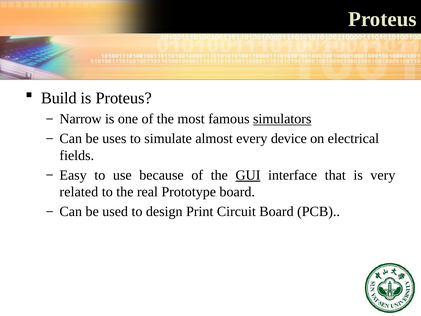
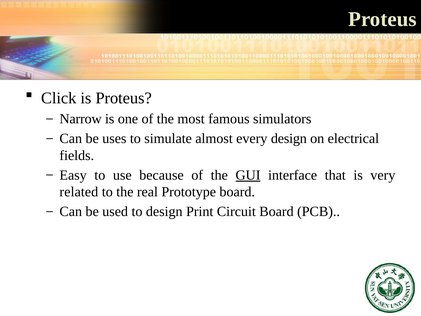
Build: Build -> Click (59, 98)
simulators underline: present -> none (282, 119)
every device: device -> design (289, 139)
